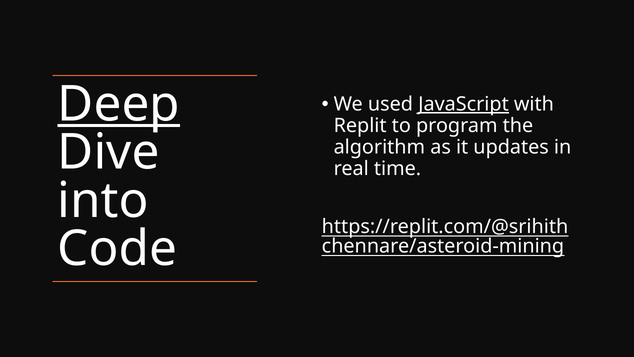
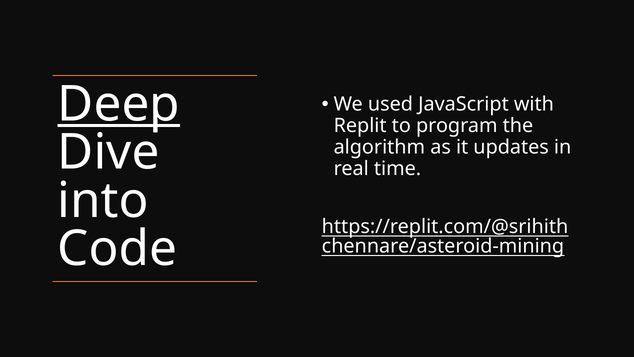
JavaScript underline: present -> none (463, 104)
